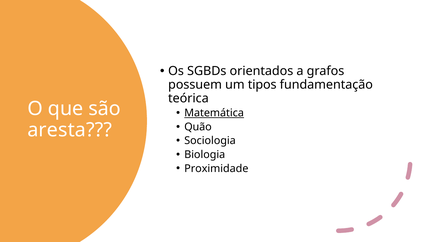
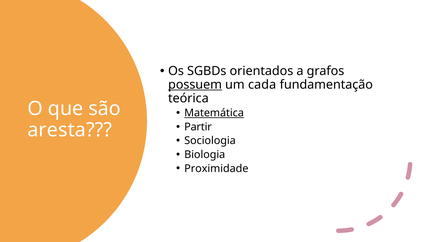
possuem underline: none -> present (195, 85)
tipos: tipos -> cada (262, 85)
Quão: Quão -> Partir (198, 127)
